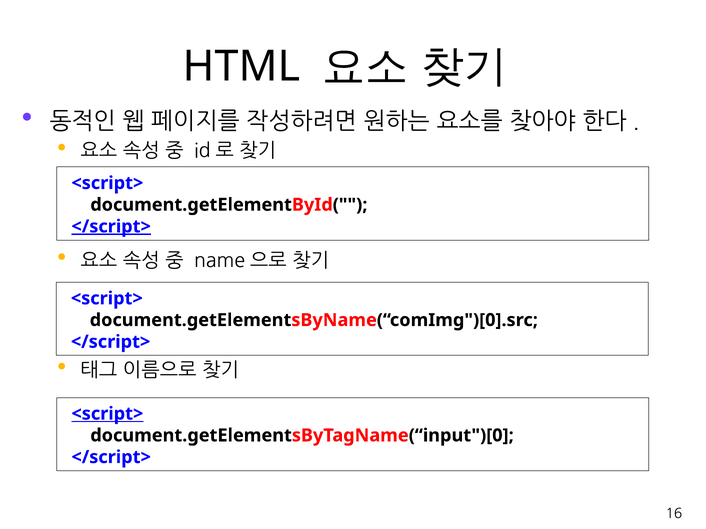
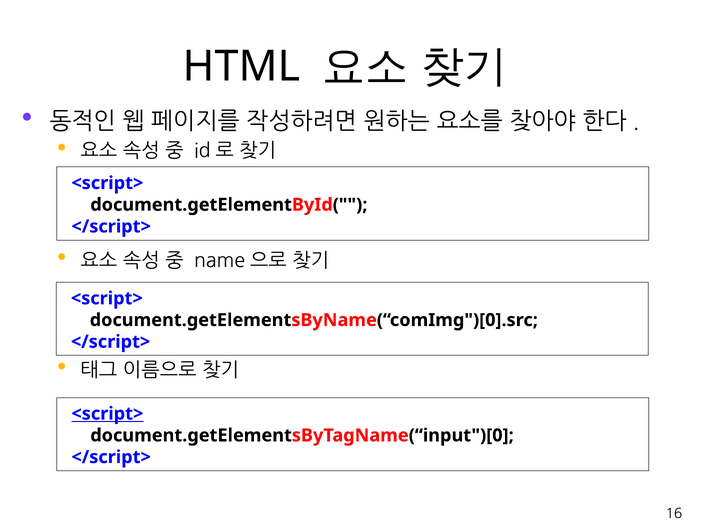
</script> underline: present -> none (111, 227)
